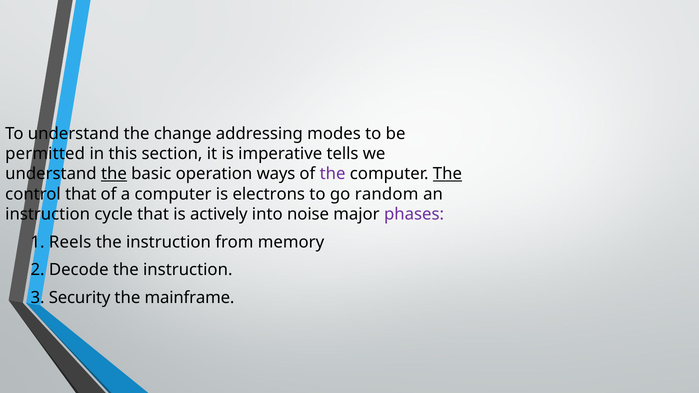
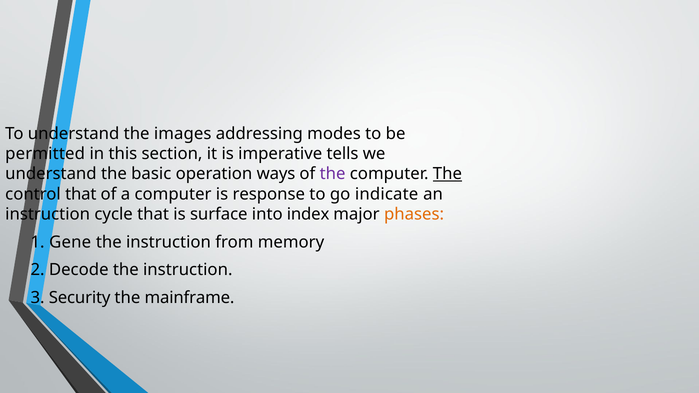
change: change -> images (183, 134)
the underline: present -> none (114, 174)
electrons: electrons -> response (269, 194)
random: random -> indicate (387, 194)
actively: actively -> surface (219, 214)
noise: noise -> index (308, 214)
phases colour: purple -> orange (414, 214)
Reels: Reels -> Gene (70, 242)
